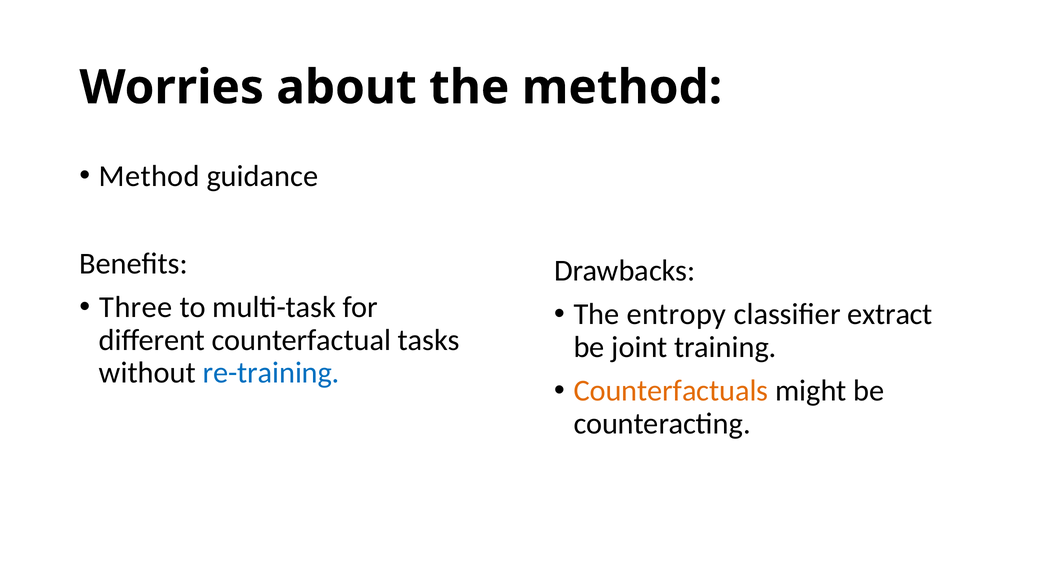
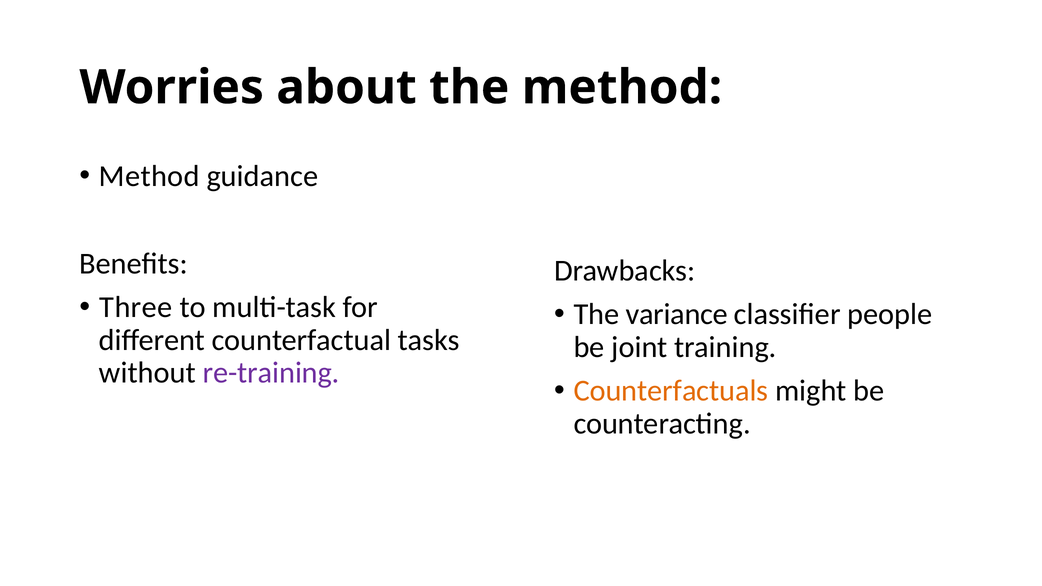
entropy: entropy -> variance (677, 314)
extract: extract -> people (890, 314)
re-training colour: blue -> purple (271, 373)
